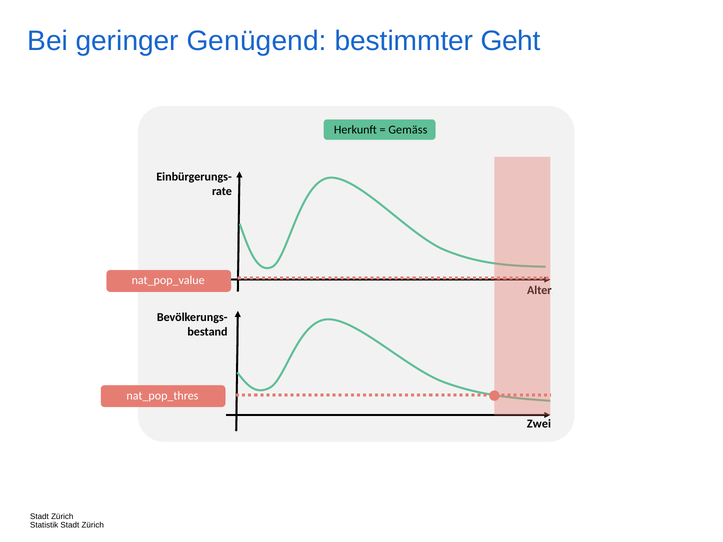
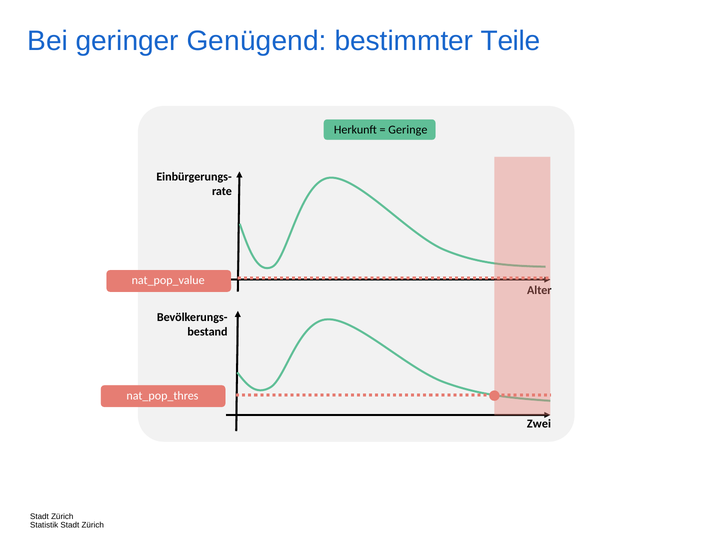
Geht: Geht -> Teile (511, 41)
Gemäss: Gemäss -> Geringe (408, 130)
